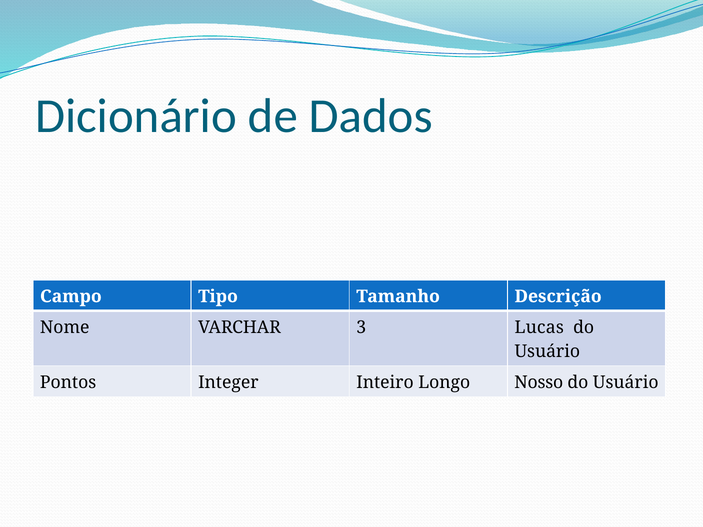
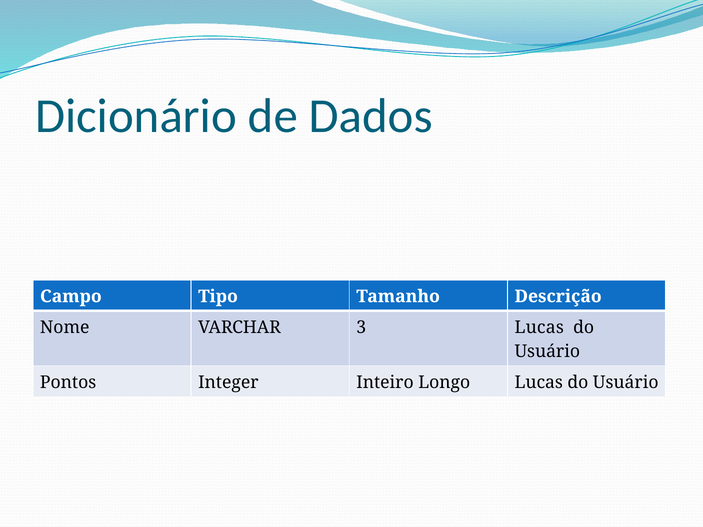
Longo Nosso: Nosso -> Lucas (539, 382)
